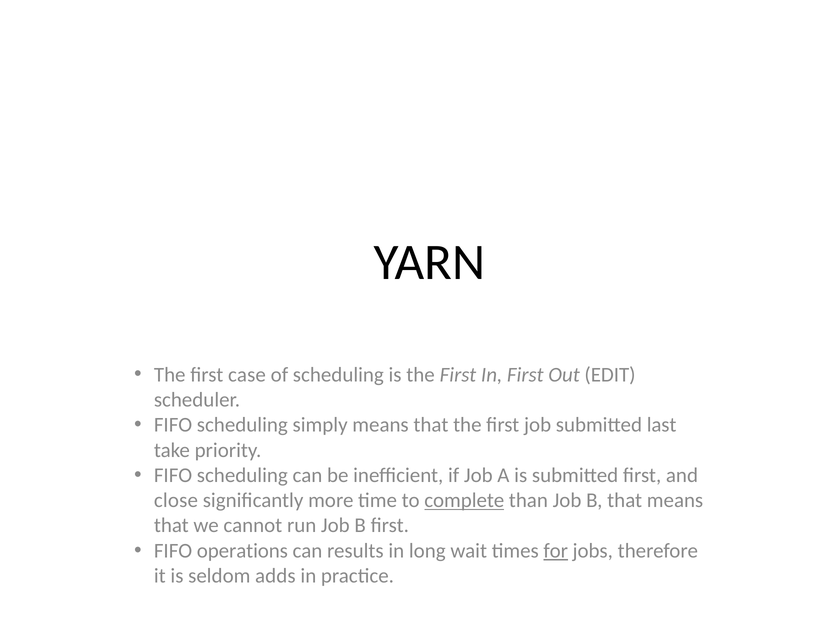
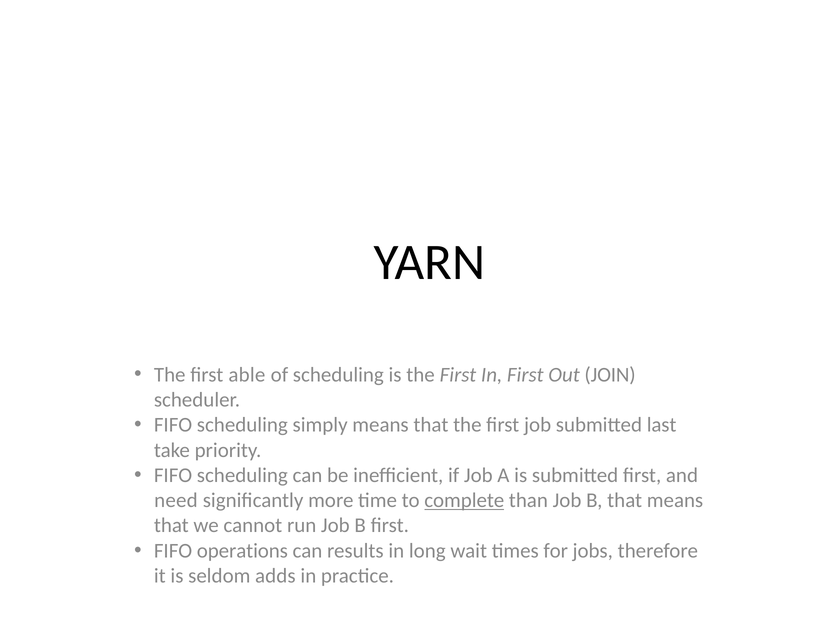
case: case -> able (247, 375)
EDIT: EDIT -> JOIN (610, 375)
close: close -> need (176, 501)
for underline: present -> none (556, 551)
